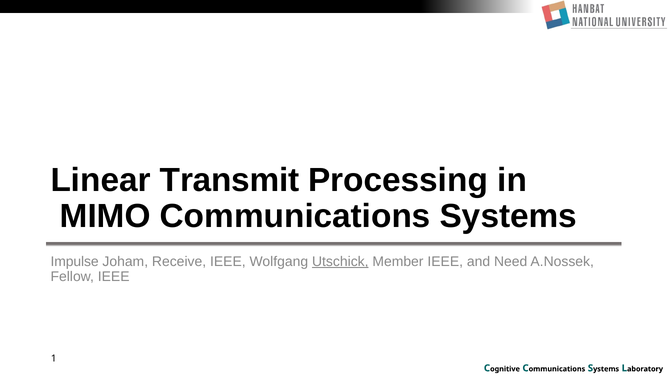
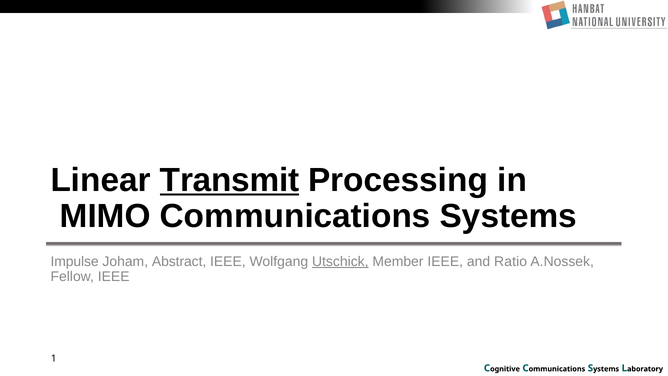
Transmit underline: none -> present (230, 180)
Receive: Receive -> Abstract (179, 261)
Need: Need -> Ratio (511, 261)
